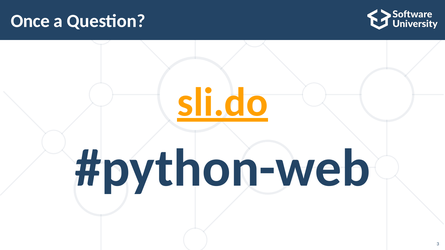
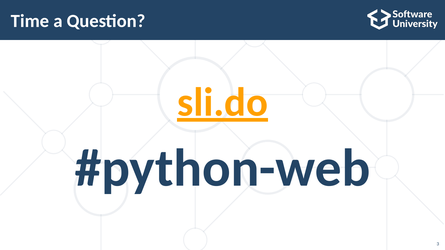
Once: Once -> Time (30, 21)
